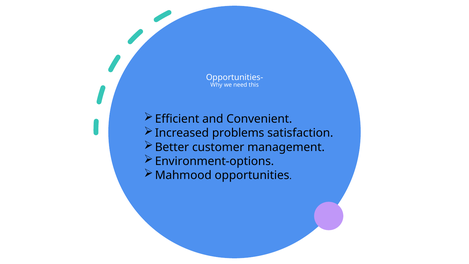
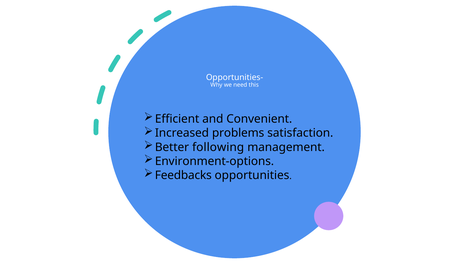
customer: customer -> following (218, 147)
Mahmood: Mahmood -> Feedbacks (183, 175)
